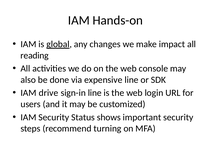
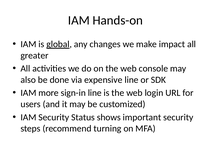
reading: reading -> greater (35, 56)
drive: drive -> more (49, 93)
